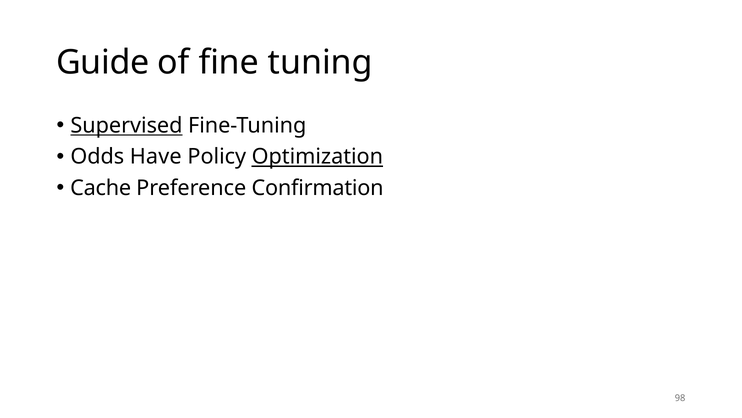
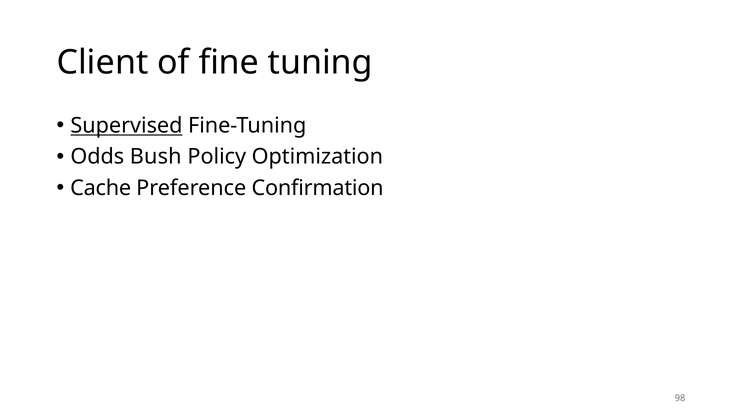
Guide: Guide -> Client (103, 62)
Have: Have -> Bush (156, 157)
Optimization underline: present -> none (317, 157)
